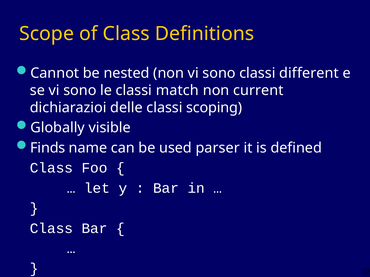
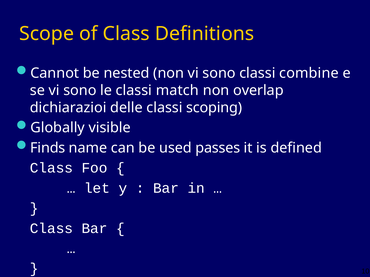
different: different -> combine (309, 73)
current: current -> overlap (258, 90)
parser: parser -> passes (218, 148)
